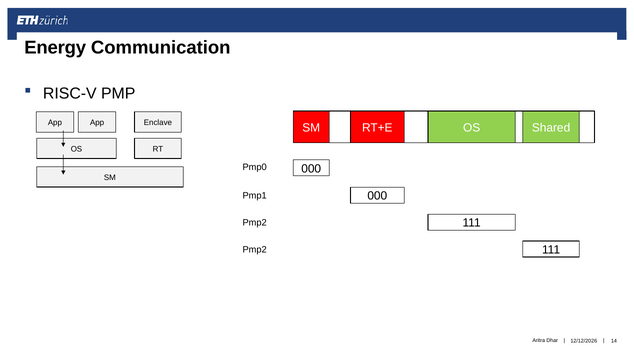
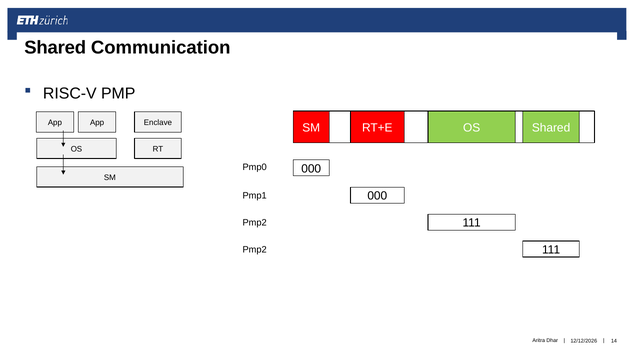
Energy: Energy -> Shared (55, 47)
